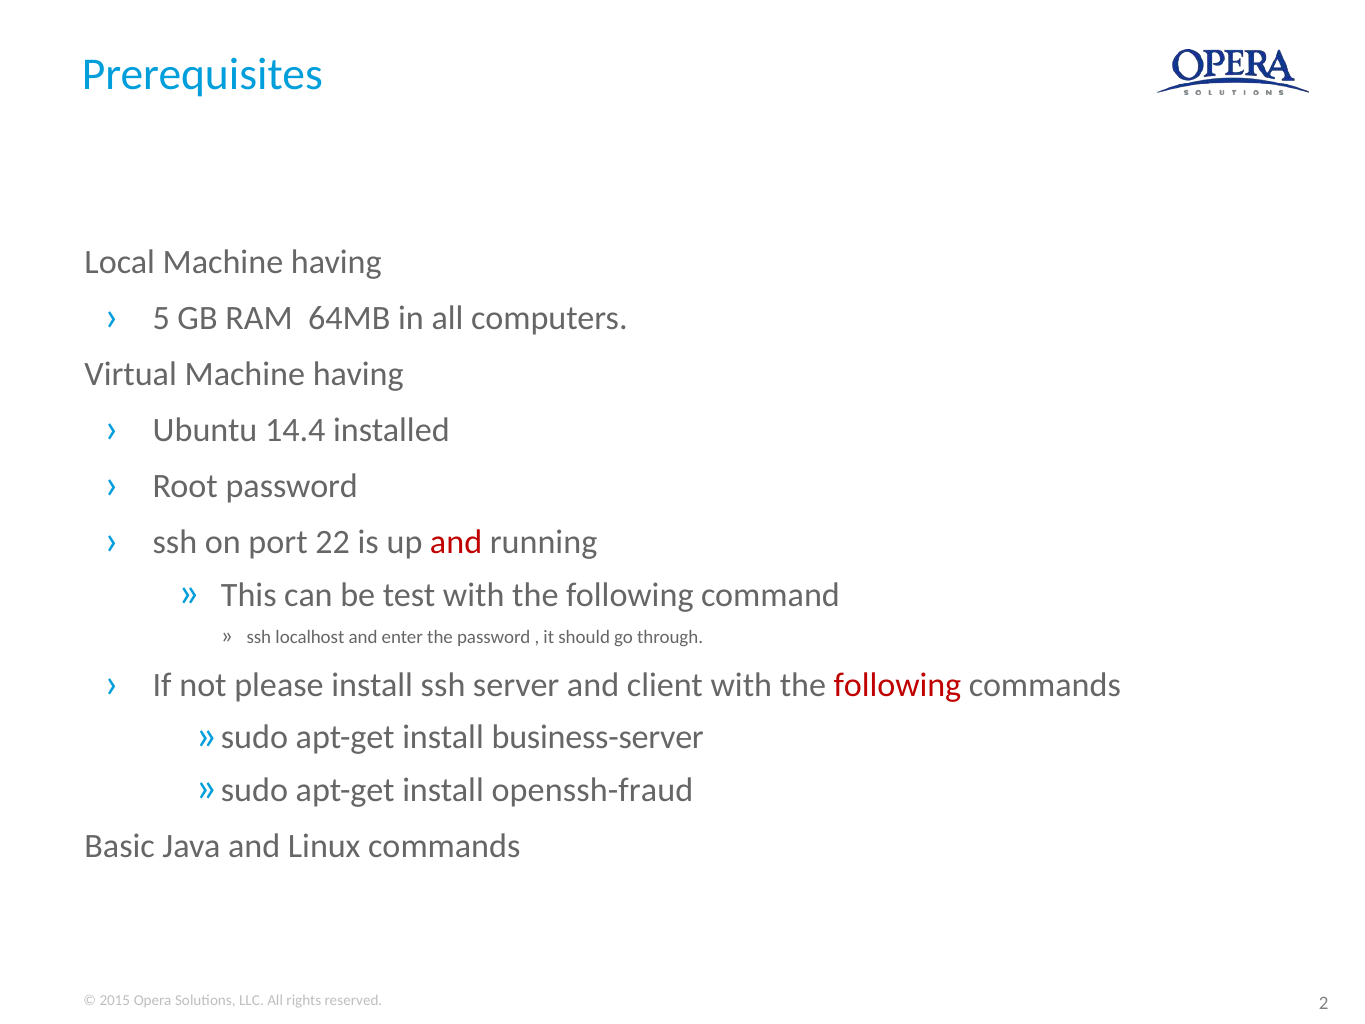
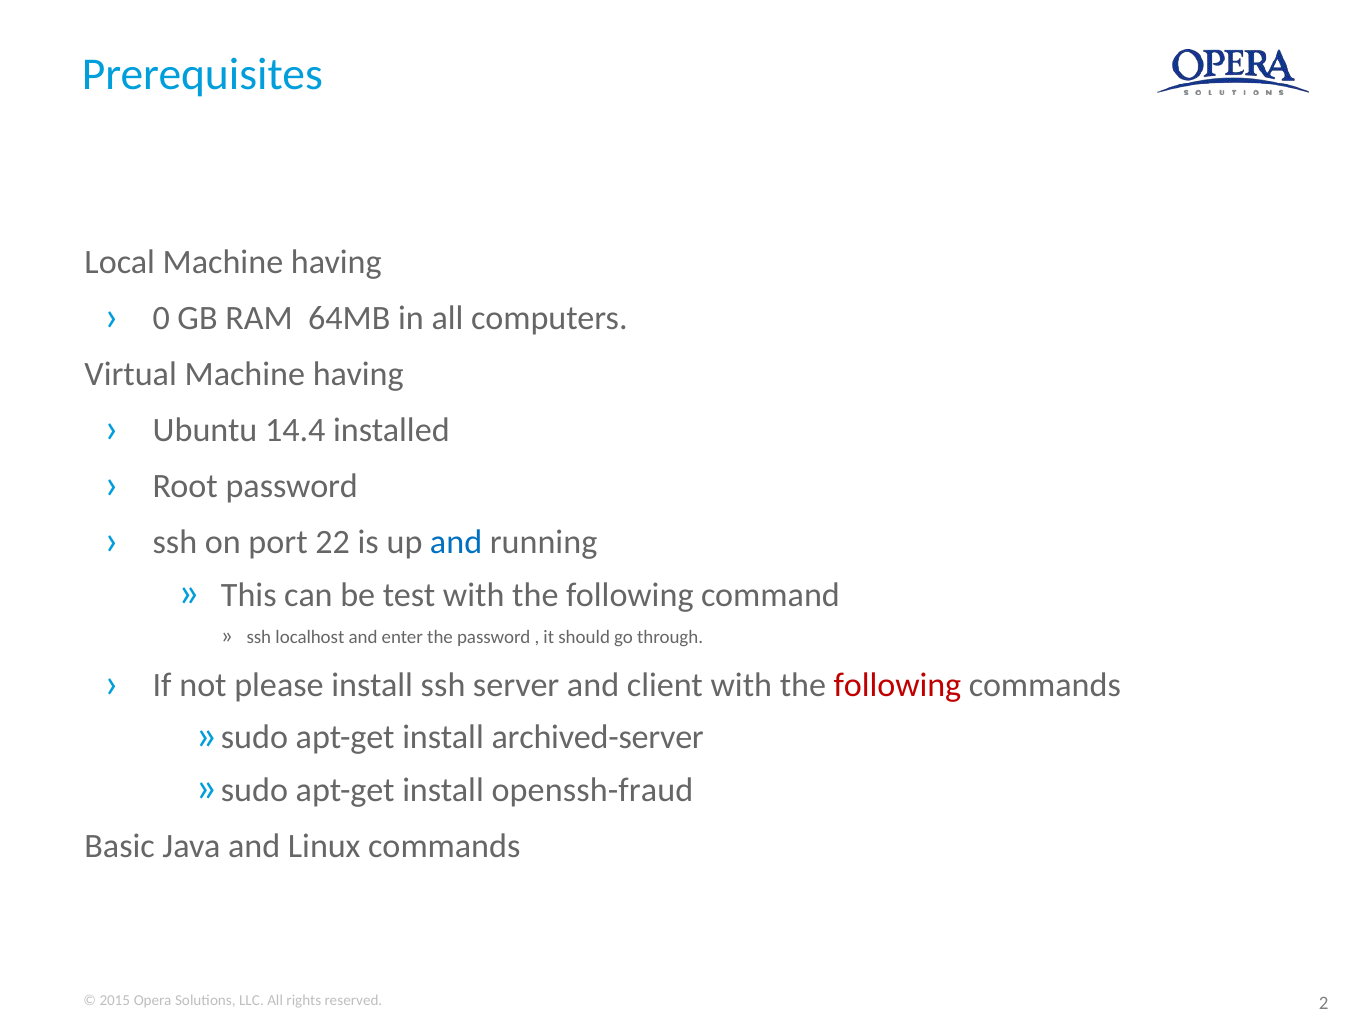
5: 5 -> 0 (161, 318)
and colour: red -> blue (456, 542)
business-server: business-server -> archived-server (598, 737)
